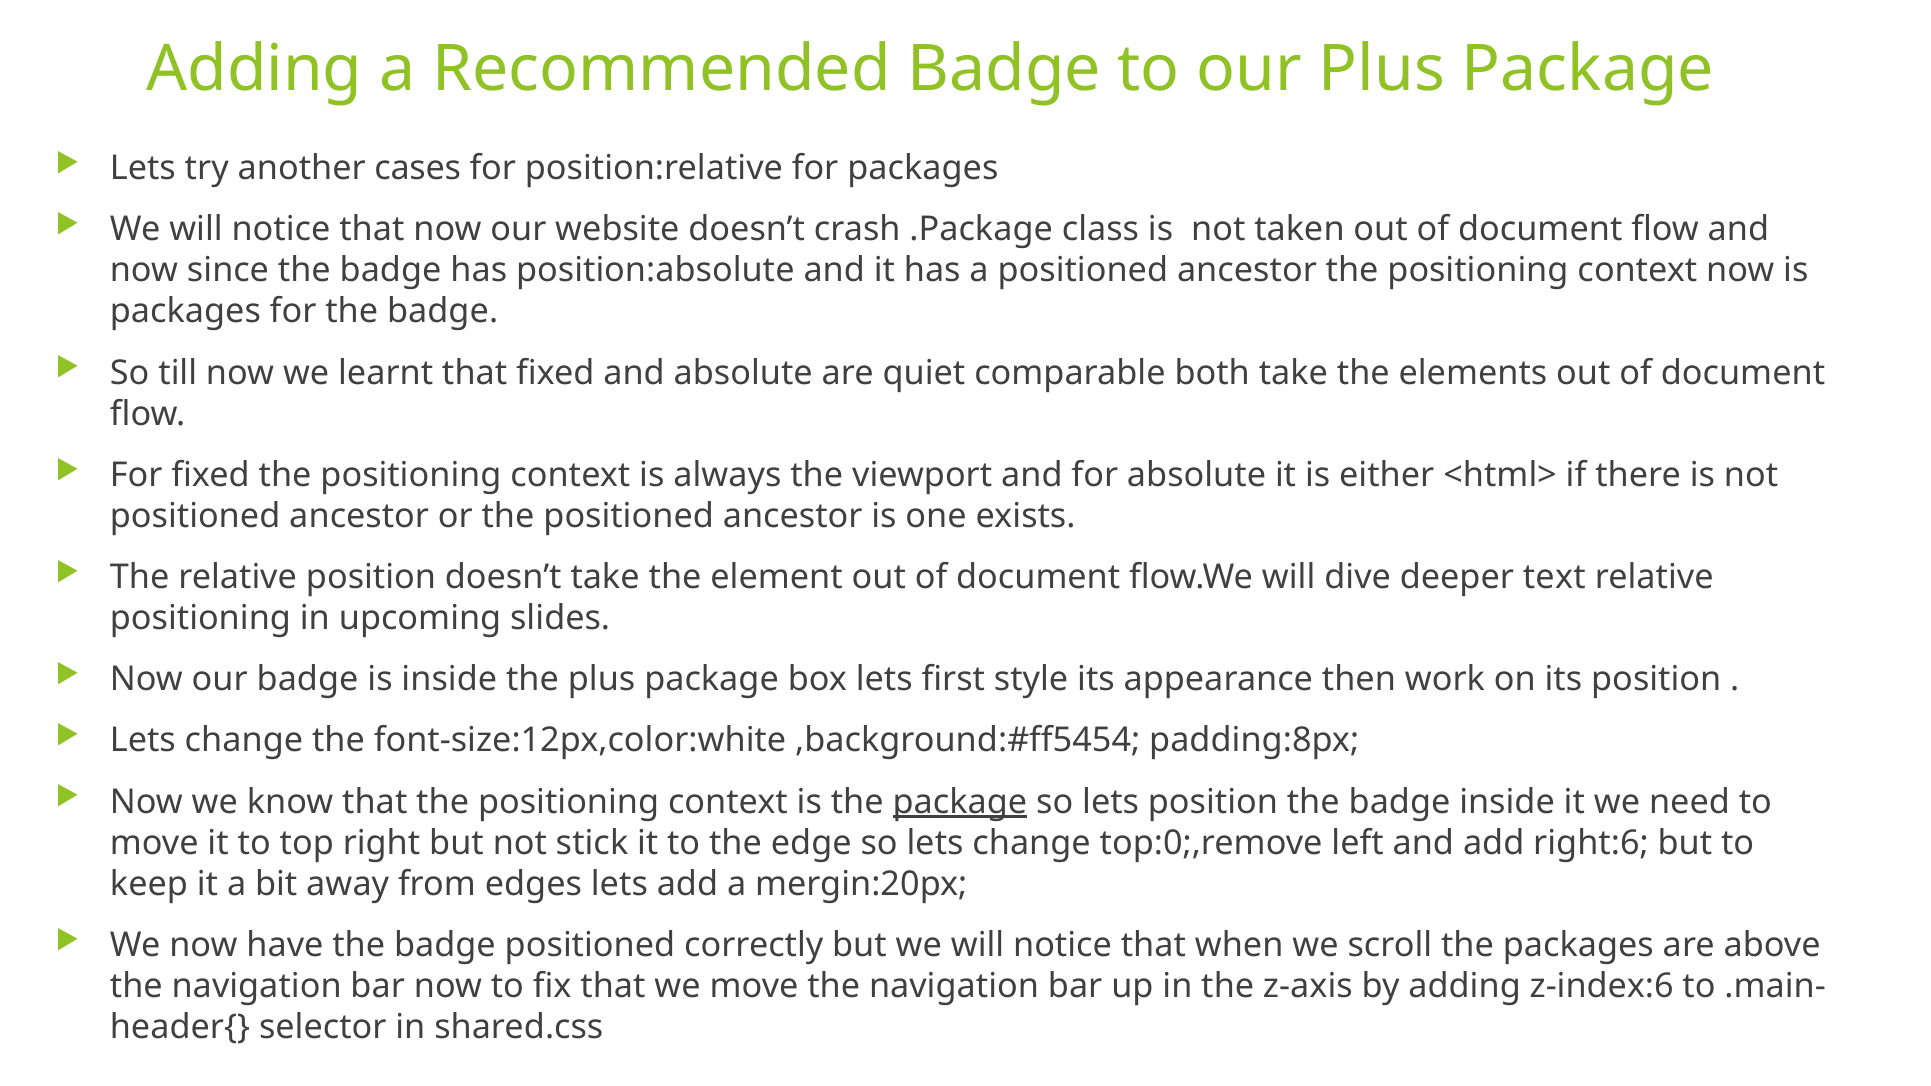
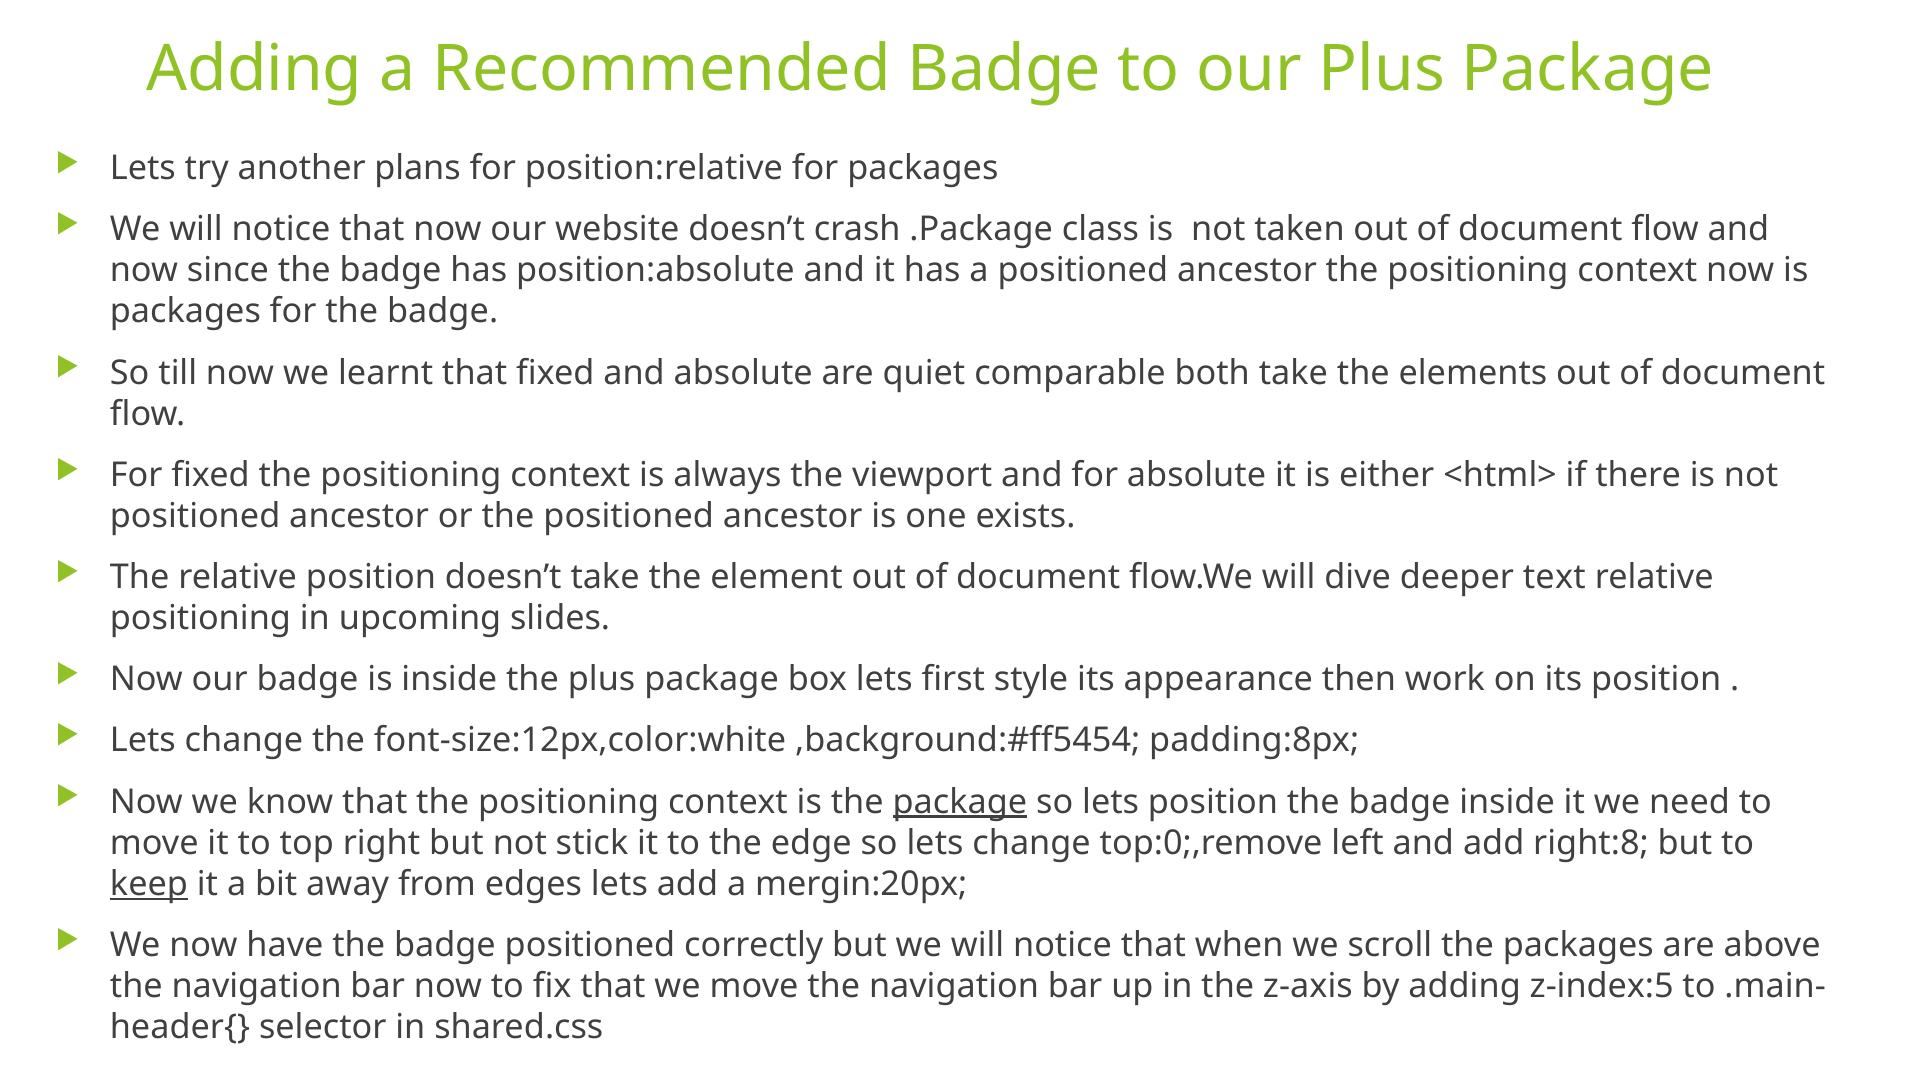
cases: cases -> plans (418, 168)
right:6: right:6 -> right:8 (1591, 843)
keep underline: none -> present (149, 884)
z-index:6: z-index:6 -> z-index:5 (1602, 986)
